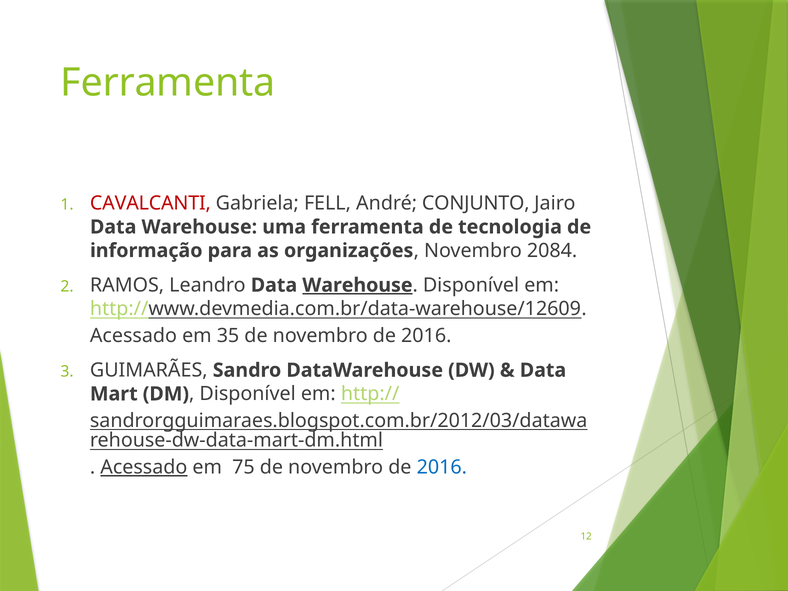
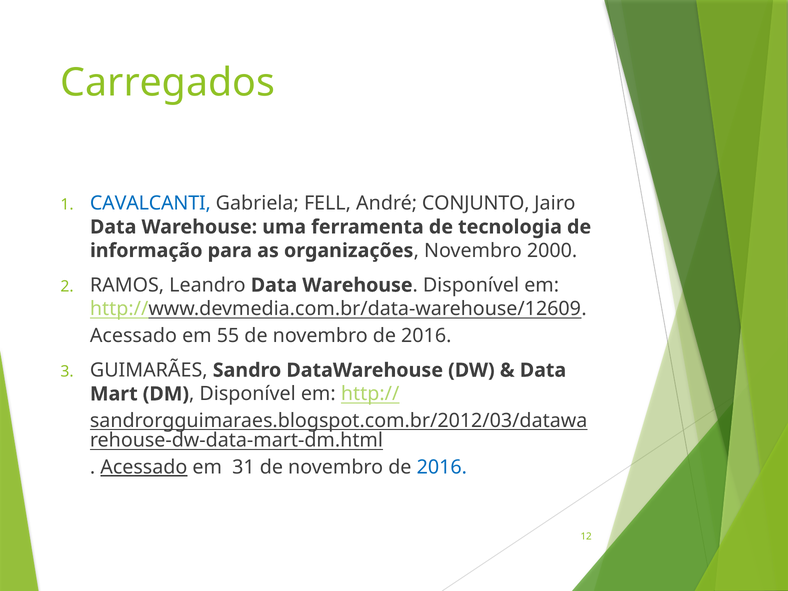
Ferramenta: Ferramenta -> Carregados (168, 83)
CAVALCANTI colour: red -> blue (150, 203)
2084: 2084 -> 2000 (552, 251)
Warehouse underline: present -> none (357, 285)
35: 35 -> 55 (228, 336)
75: 75 -> 31 (243, 467)
